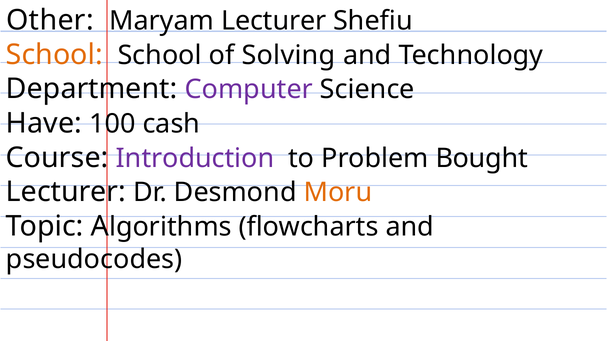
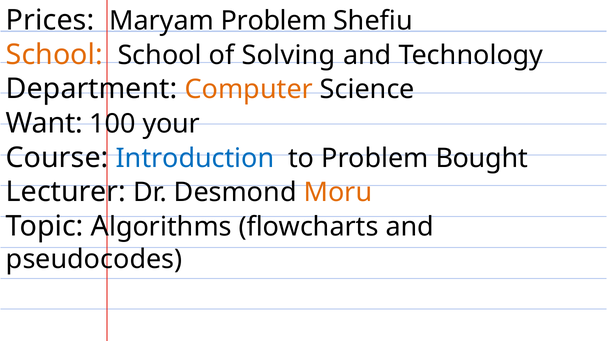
Other: Other -> Prices (50, 20)
Maryam Lecturer: Lecturer -> Problem (274, 21)
Computer colour: purple -> orange (249, 90)
Have: Have -> Want (44, 123)
cash: cash -> your (171, 124)
Introduction colour: purple -> blue (195, 158)
